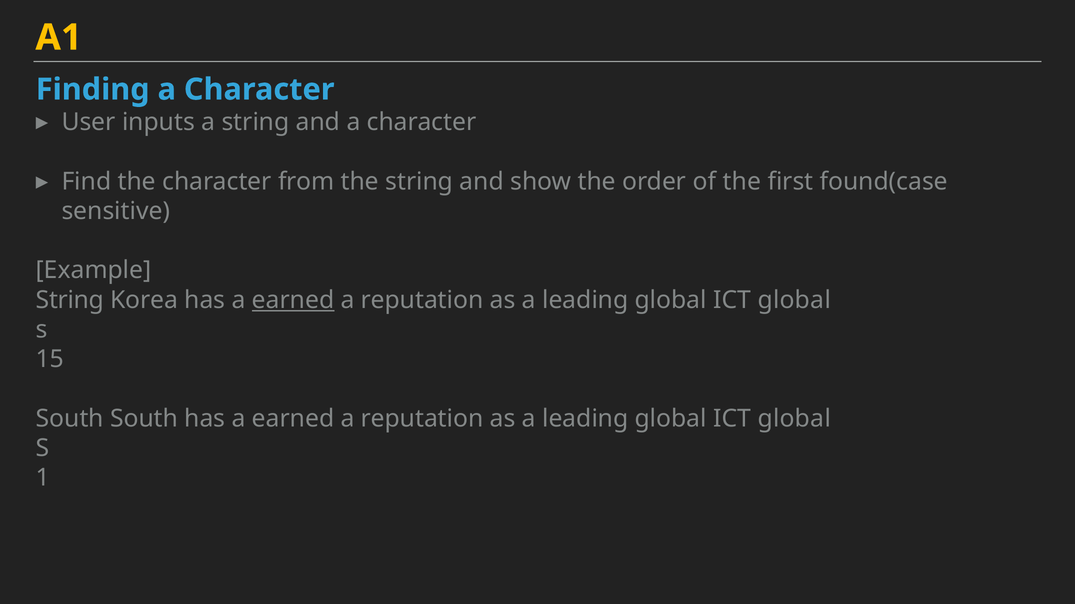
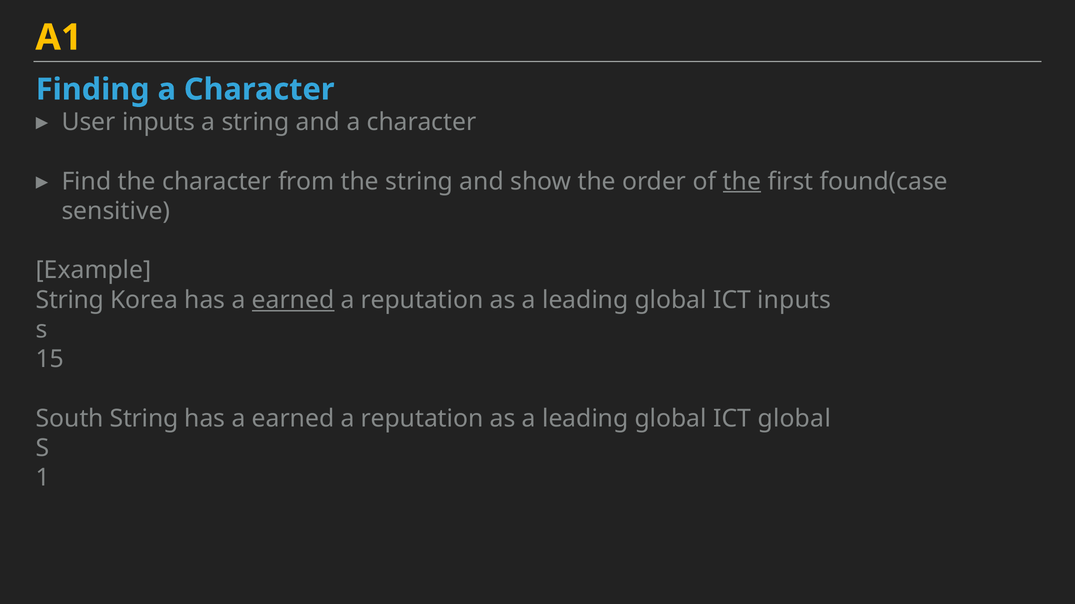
the underline: none -> present (742, 182)
global: global -> inputs (794, 300)
South South: South -> String (144, 419)
